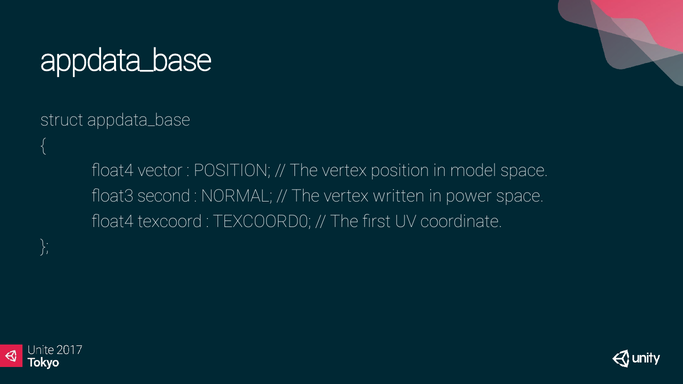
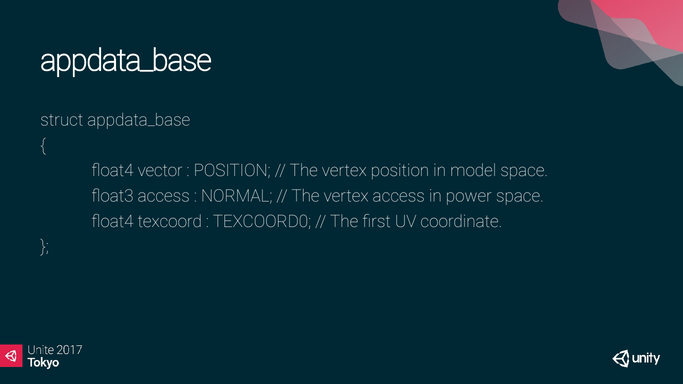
float3 second: second -> access (164, 196)
vertex written: written -> access (399, 196)
